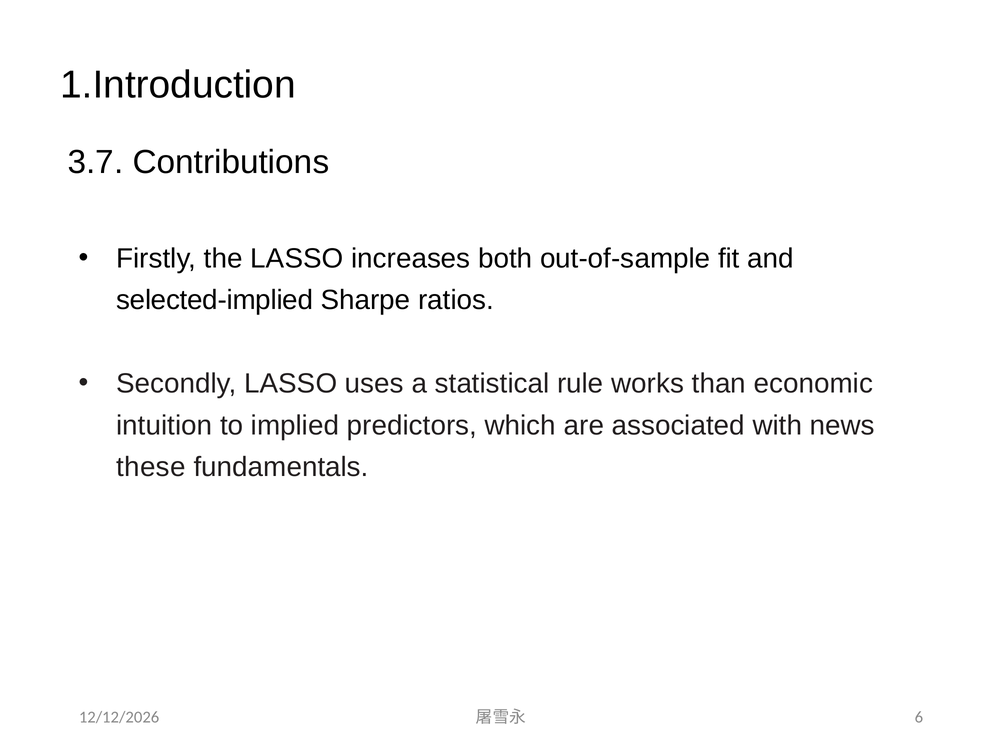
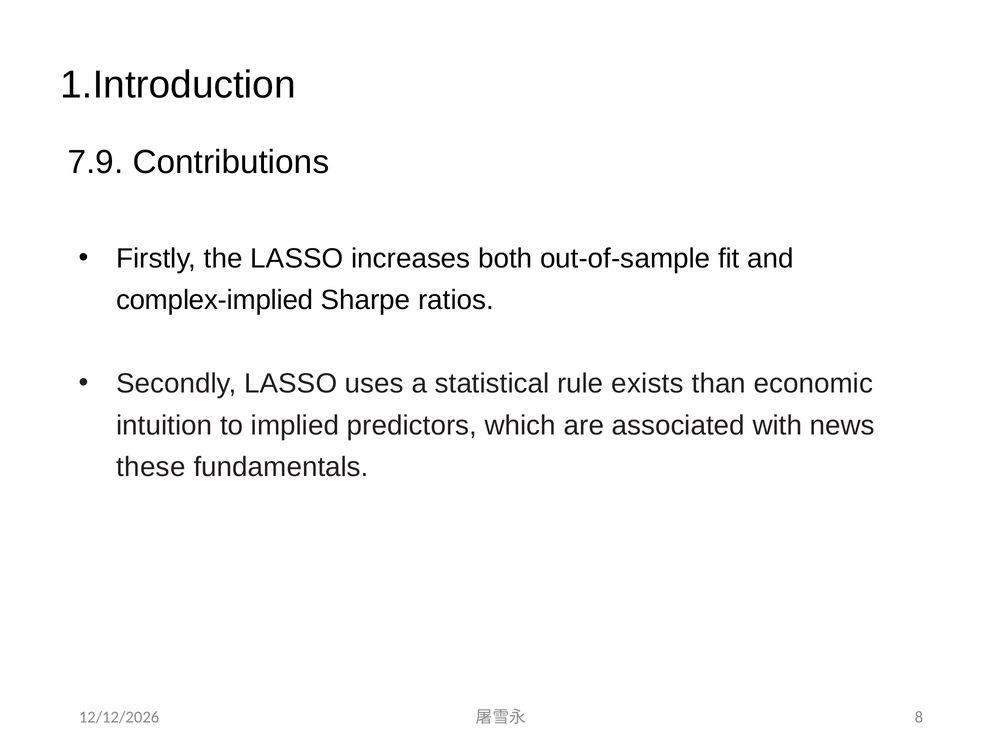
3.7: 3.7 -> 7.9 (95, 162)
selected-implied: selected-implied -> complex-implied (215, 300)
works: works -> exists (648, 384)
6: 6 -> 8 (919, 718)
